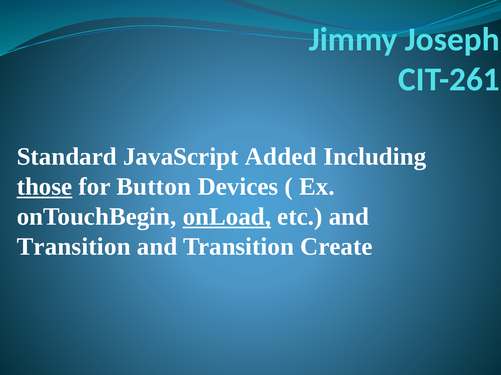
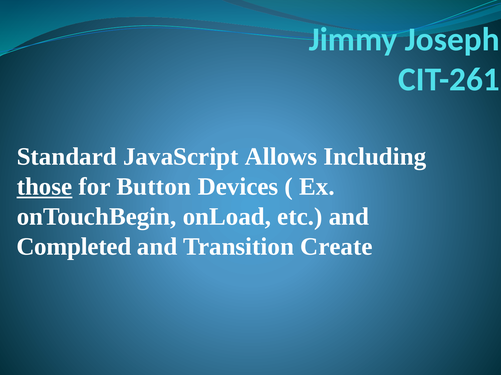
Added: Added -> Allows (281, 157)
onLoad underline: present -> none (227, 217)
Transition: Transition -> Completed (74, 247)
